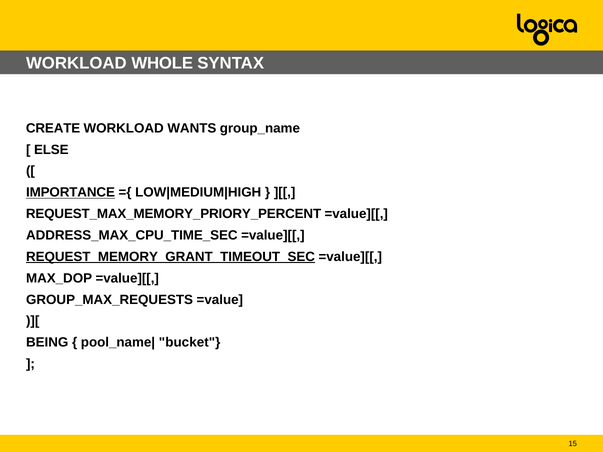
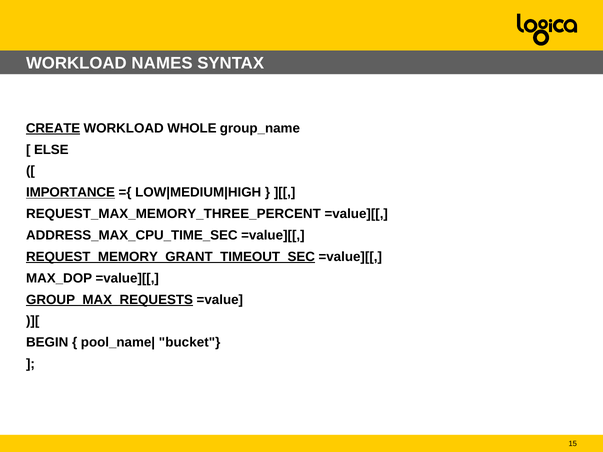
WHOLE: WHOLE -> NAMES (162, 63)
CREATE underline: none -> present (53, 128)
WANTS: WANTS -> WHOLE (192, 128)
REQUEST_MAX_MEMORY_PRIORY_PERCENT: REQUEST_MAX_MEMORY_PRIORY_PERCENT -> REQUEST_MAX_MEMORY_THREE_PERCENT (173, 214)
GROUP_MAX_REQUESTS underline: none -> present (110, 300)
BEING: BEING -> BEGIN (47, 343)
